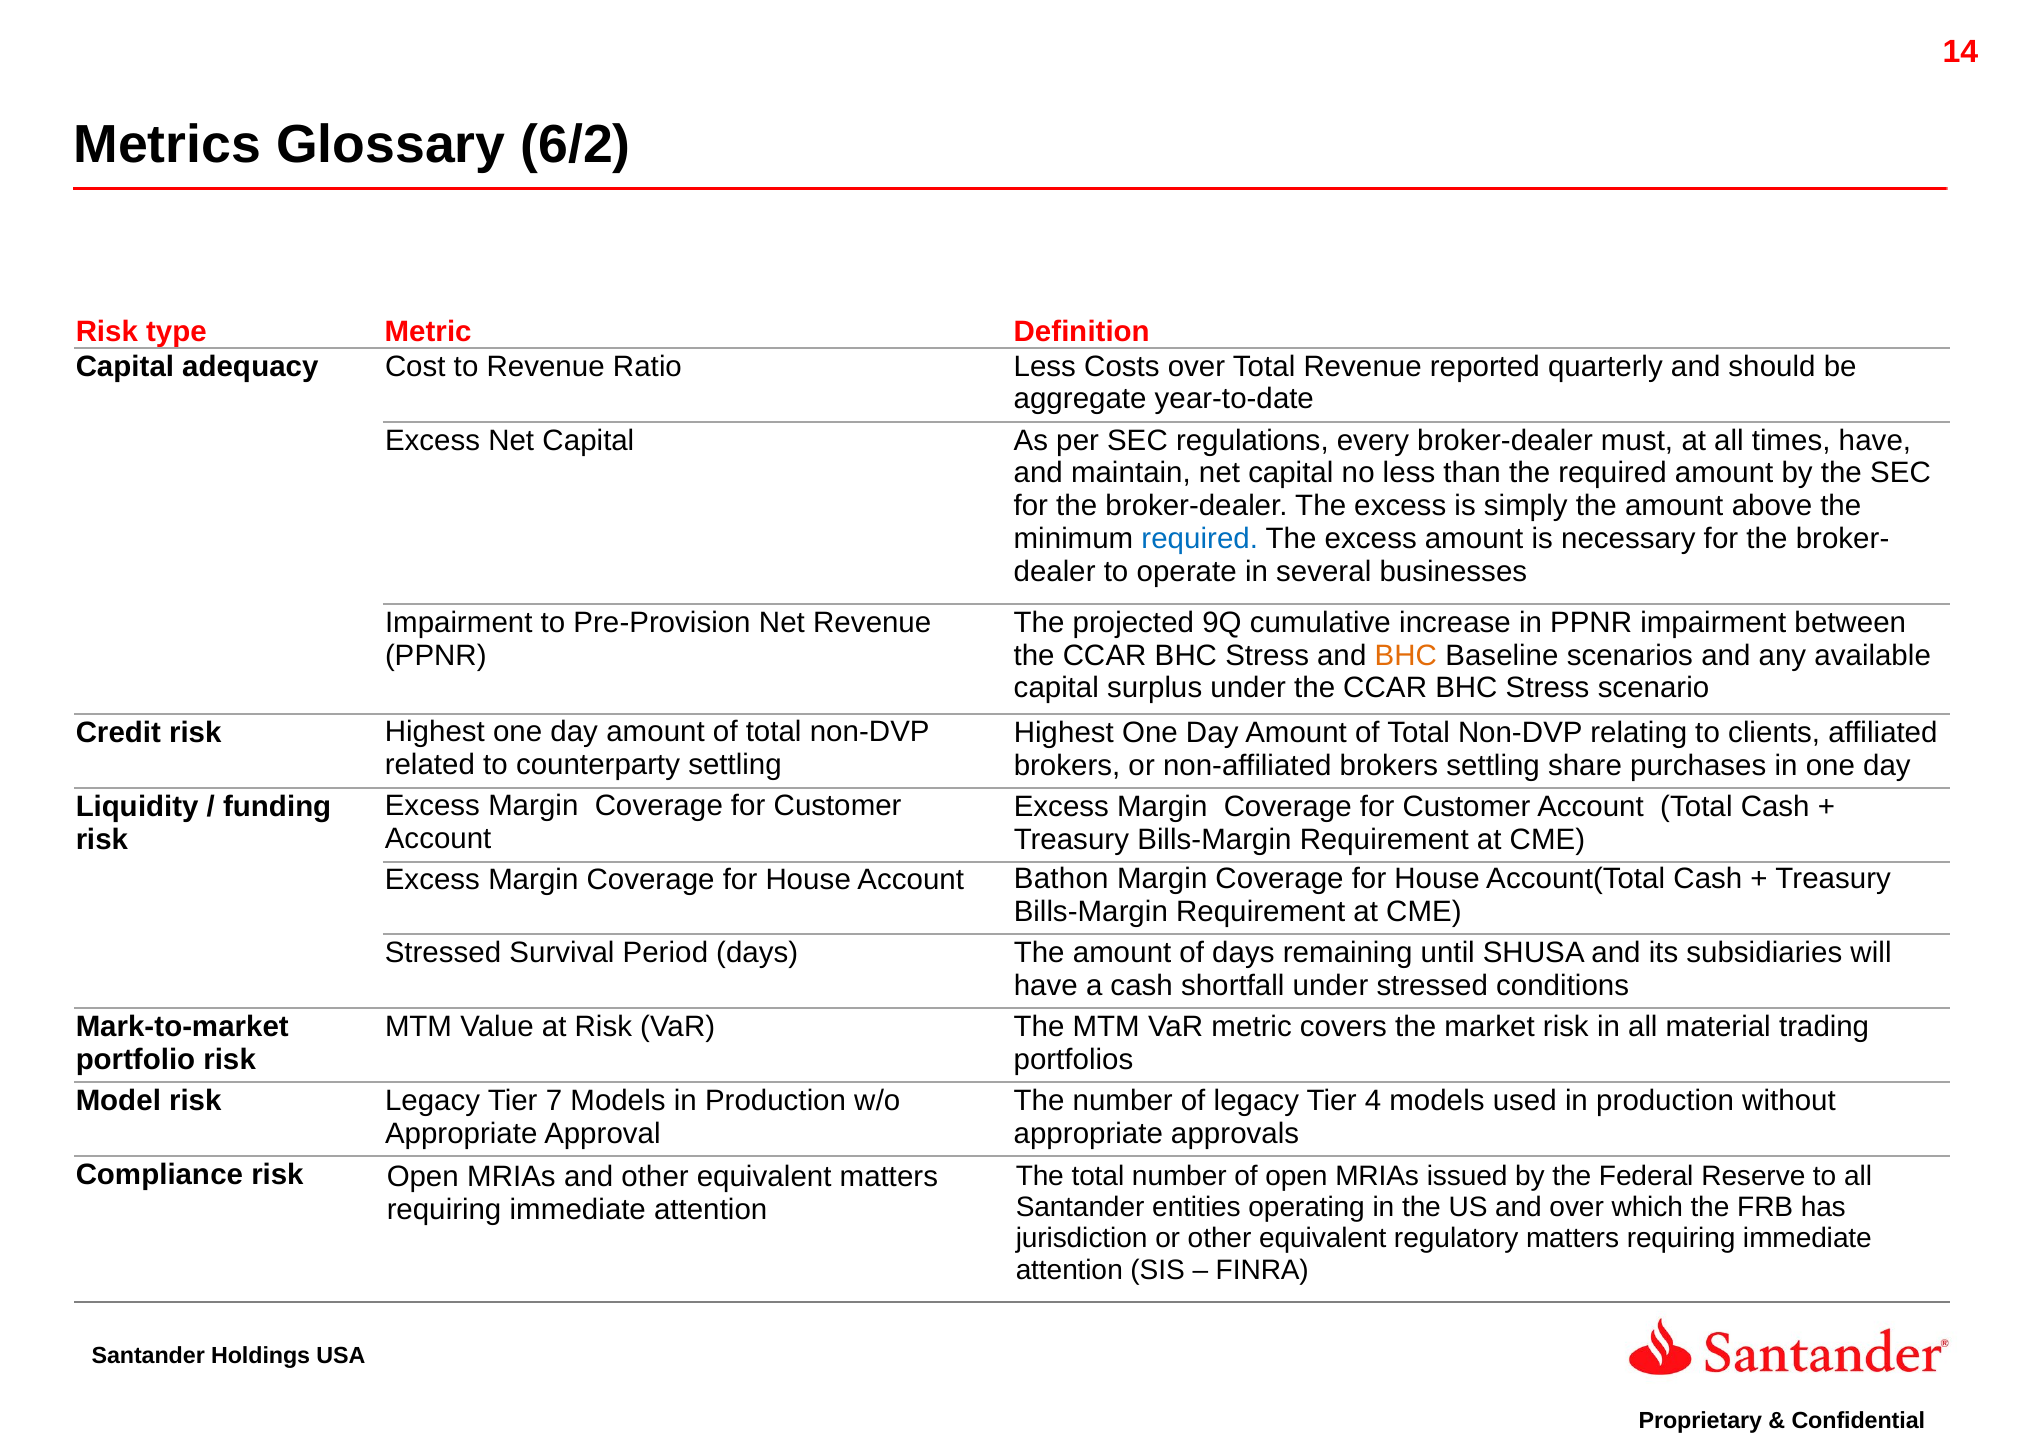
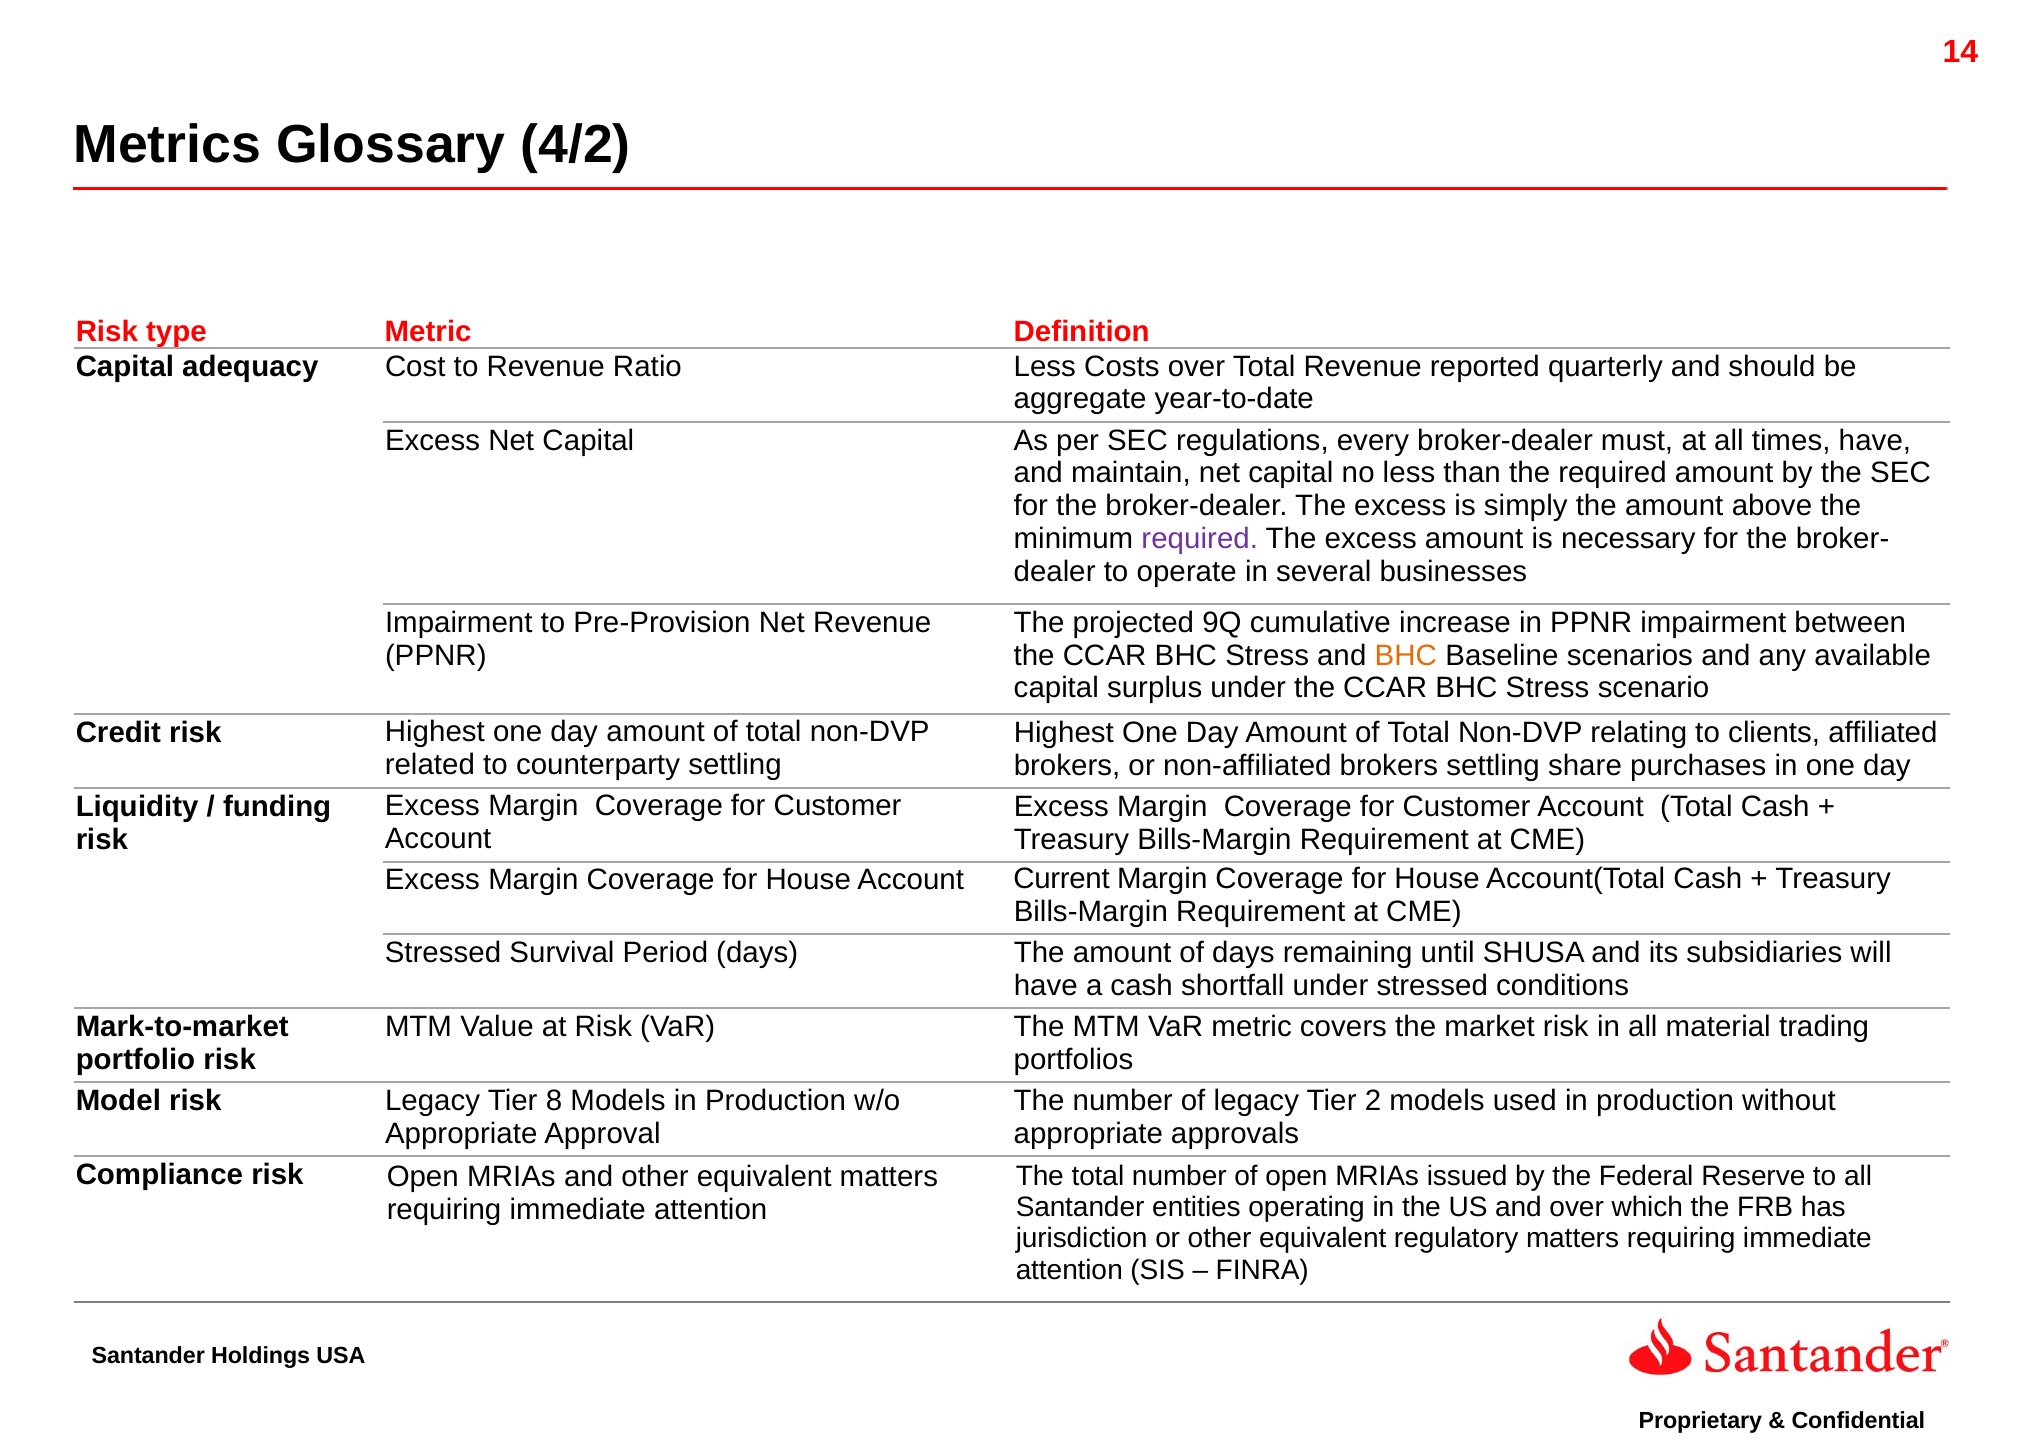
6/2: 6/2 -> 4/2 (576, 145)
required colour: blue -> purple (1200, 539)
Bathon: Bathon -> Current (1062, 879)
7: 7 -> 8 (554, 1101)
4: 4 -> 2 (1373, 1101)
